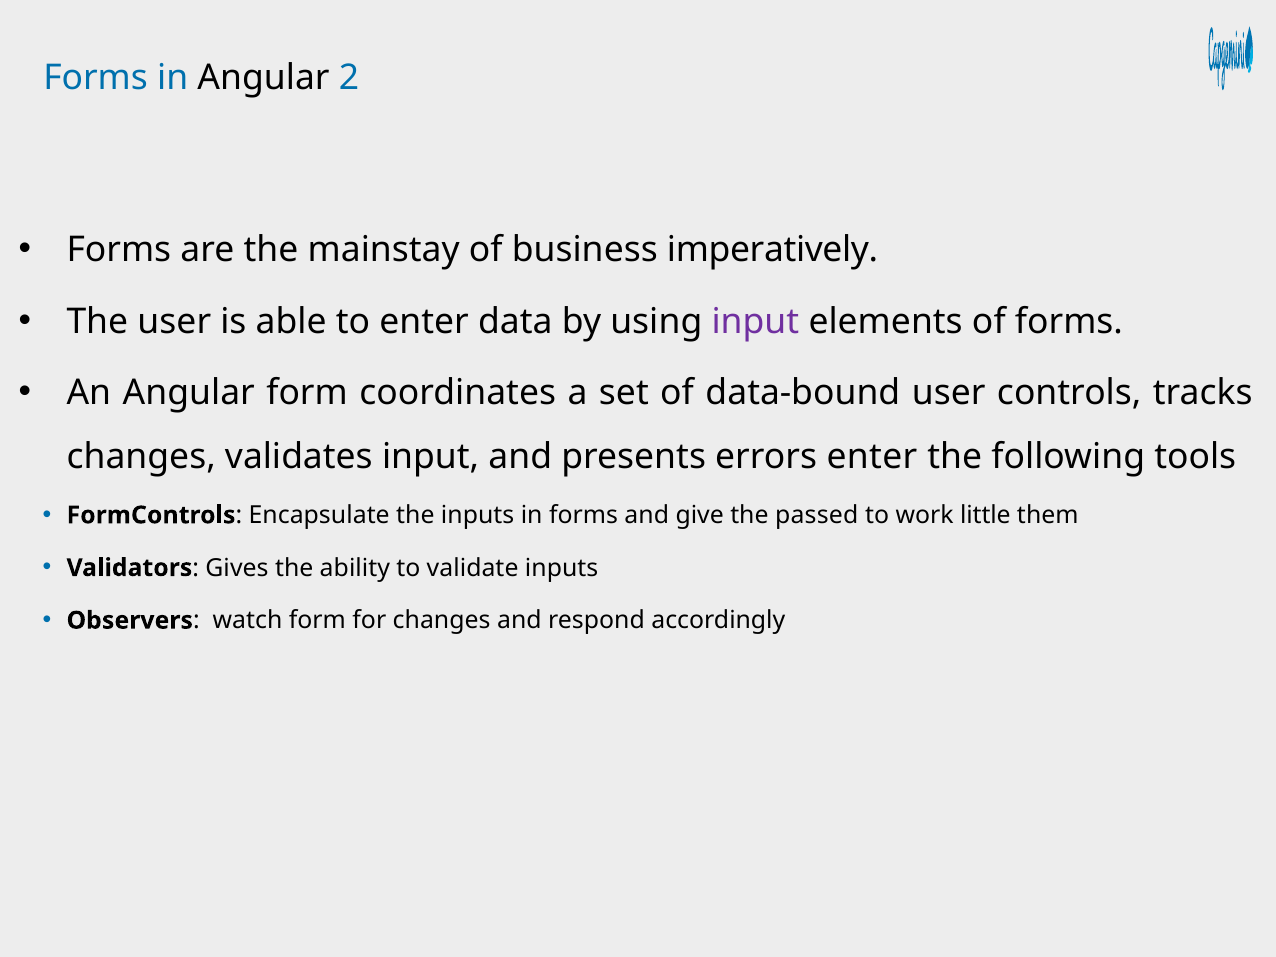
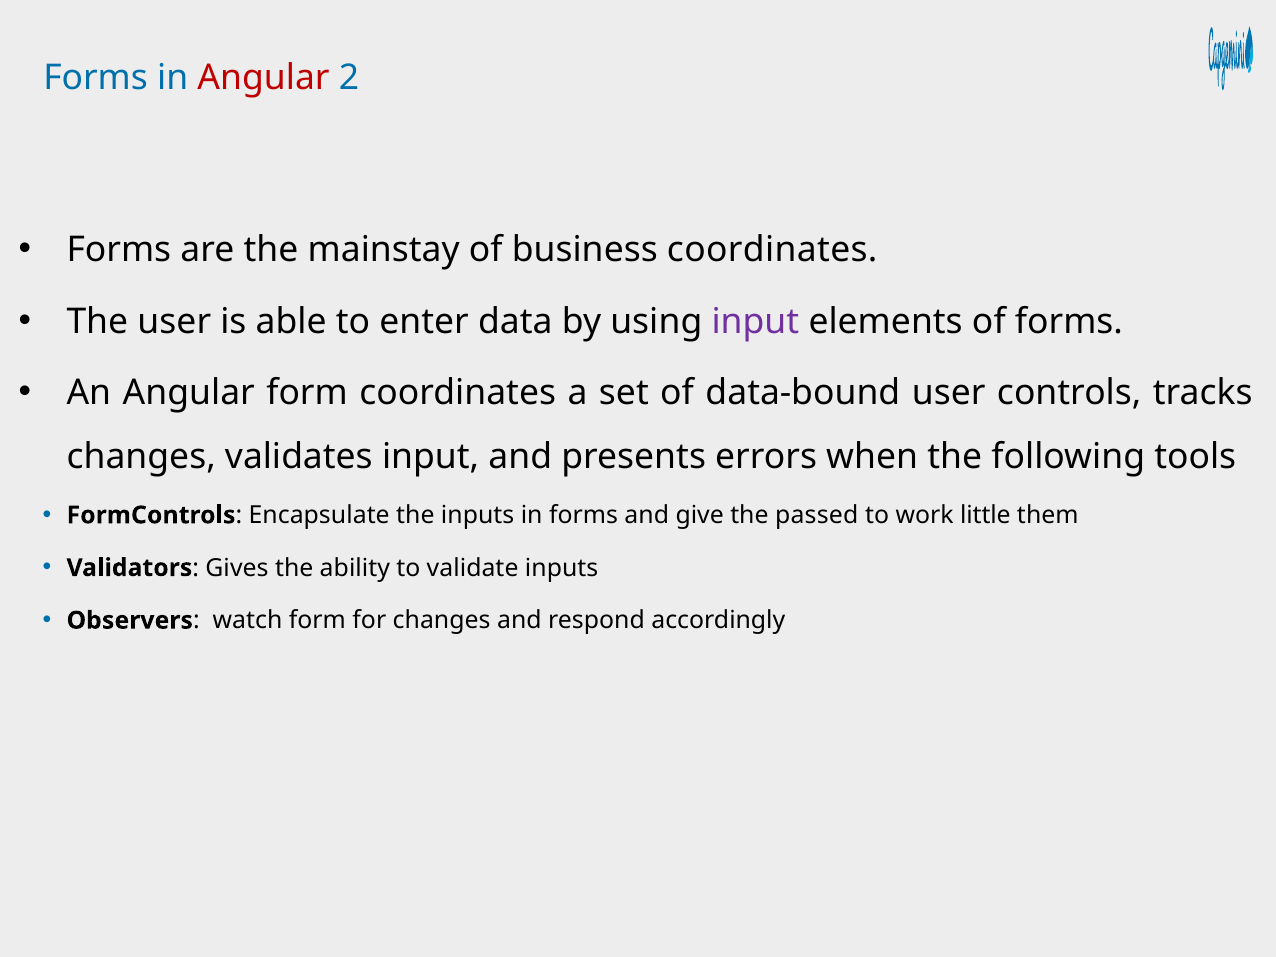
Angular colour: black -> red (263, 77)
business imperatively: imperatively -> coordinates (772, 250)
errors enter: enter -> when (872, 457)
